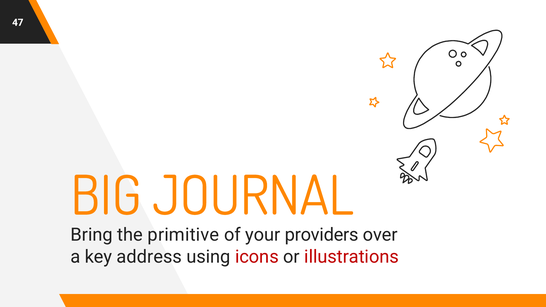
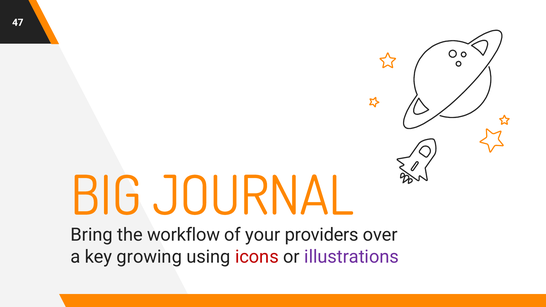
primitive: primitive -> workflow (184, 235)
address: address -> growing (149, 257)
illustrations colour: red -> purple (352, 257)
